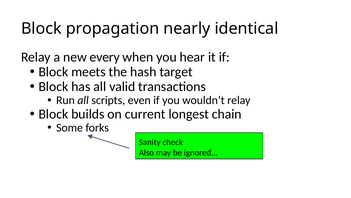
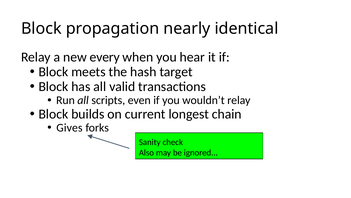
Some: Some -> Gives (69, 127)
